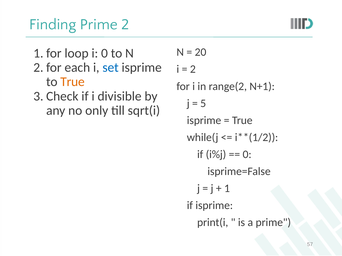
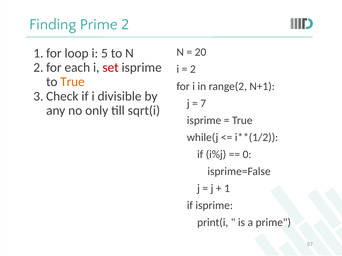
i 0: 0 -> 5 (104, 53)
set colour: blue -> red (111, 68)
5: 5 -> 7 (203, 103)
